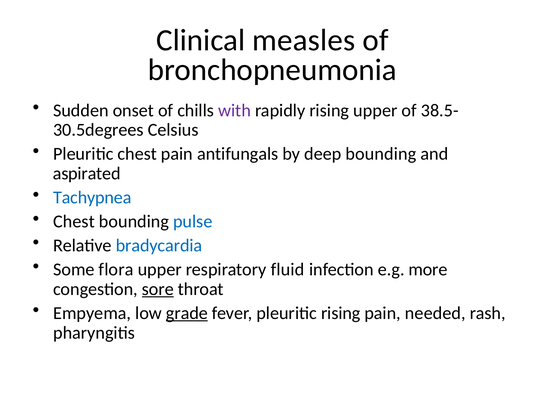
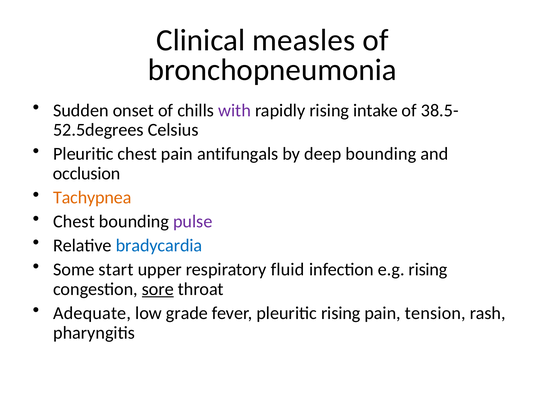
rising upper: upper -> intake (376, 110)
30.5degrees: 30.5degrees -> 52.5degrees (98, 130)
aspirated: aspirated -> occlusion (87, 173)
Tachypnea colour: blue -> orange (92, 197)
pulse colour: blue -> purple (193, 221)
flora: flora -> start (116, 269)
e.g more: more -> rising (428, 269)
Empyema: Empyema -> Adequate (92, 313)
grade underline: present -> none (187, 313)
needed: needed -> tension (435, 313)
